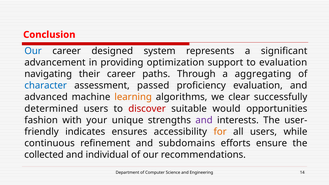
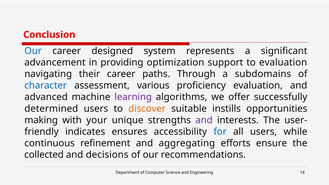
aggregating: aggregating -> subdomains (263, 74)
passed: passed -> various (153, 86)
learning colour: orange -> purple (133, 97)
clear: clear -> offer (239, 97)
discover colour: red -> orange (147, 109)
would: would -> instills (227, 109)
fashion: fashion -> making (41, 120)
for colour: orange -> blue (220, 132)
subdomains: subdomains -> aggregating (187, 143)
individual: individual -> decisions (107, 155)
